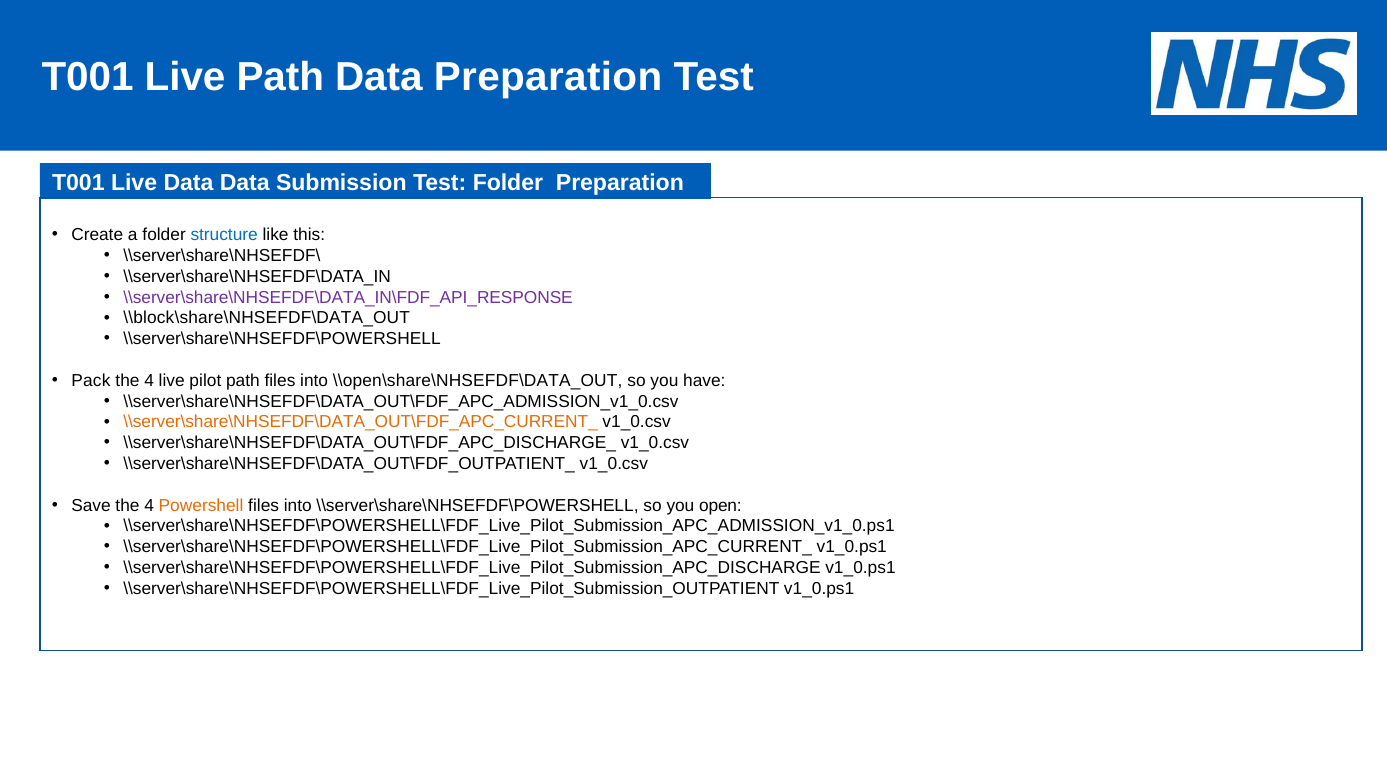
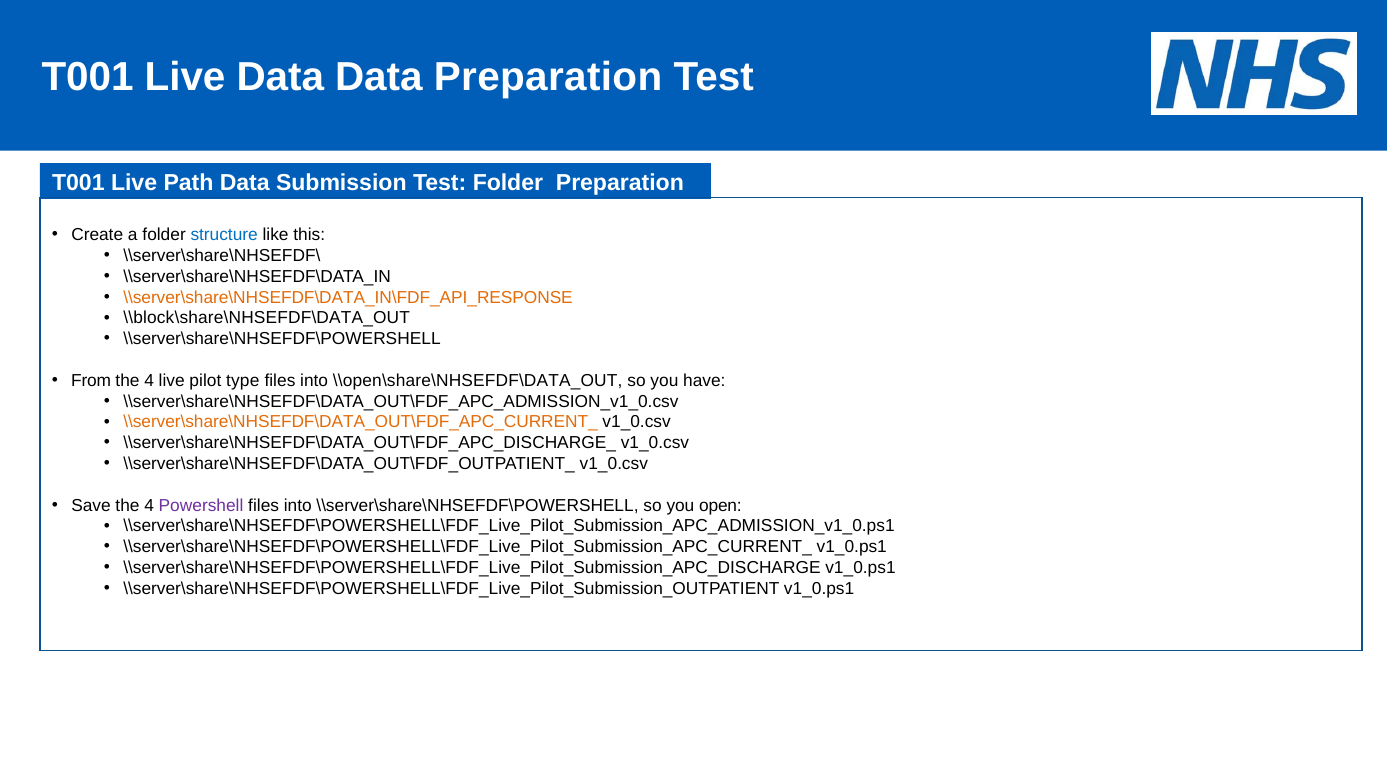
Live Path: Path -> Data (280, 77)
Live Data: Data -> Path (188, 183)
\\server\share\NHSEFDF\DATA_IN\FDF_API_RESPONSE colour: purple -> orange (348, 298)
Pack: Pack -> From (91, 381)
pilot path: path -> type (243, 381)
Powershell colour: orange -> purple (201, 506)
